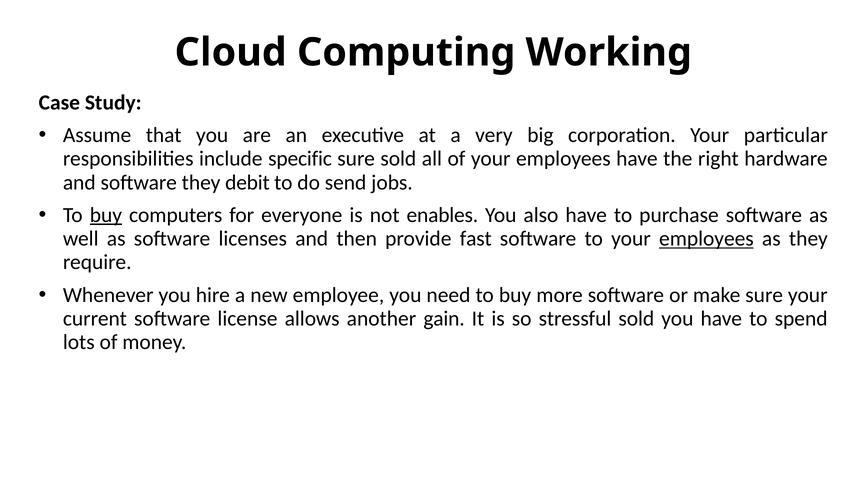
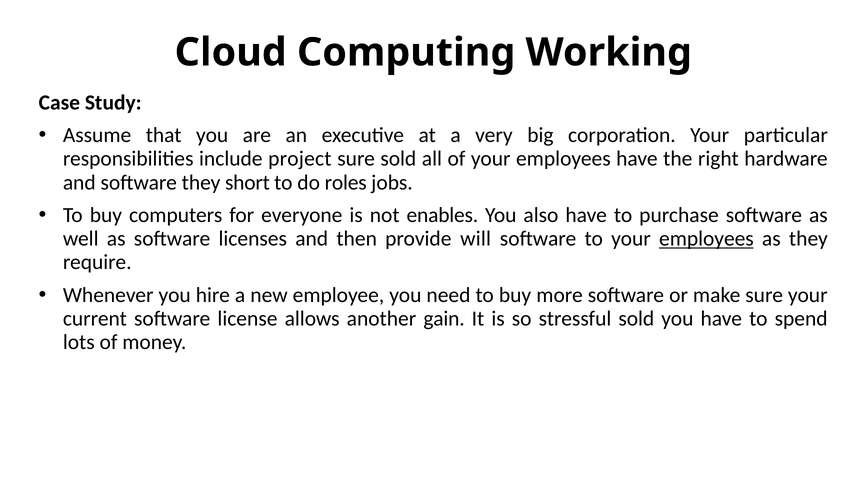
specific: specific -> project (300, 159)
debit: debit -> short (247, 182)
send: send -> roles (346, 182)
buy underline: present -> none (106, 215)
fast: fast -> will (476, 239)
